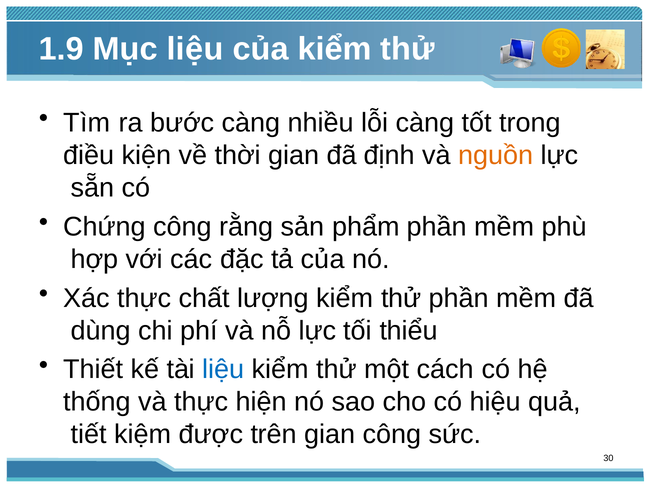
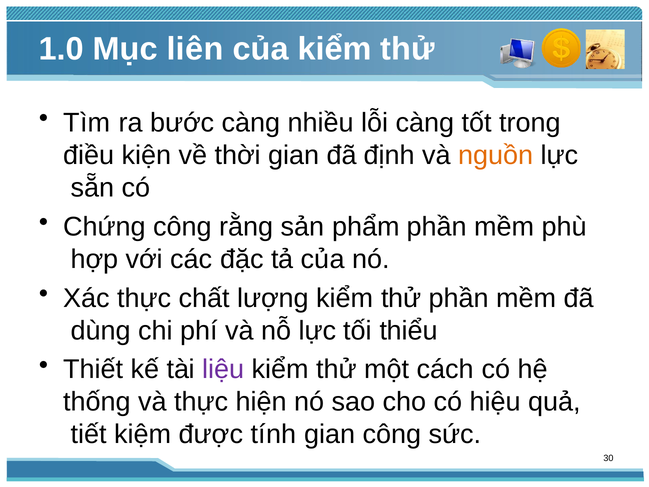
1.9: 1.9 -> 1.0 (61, 49)
Mục liệu: liệu -> liên (195, 49)
liệu colour: blue -> purple (223, 369)
trên: trên -> tính (273, 434)
